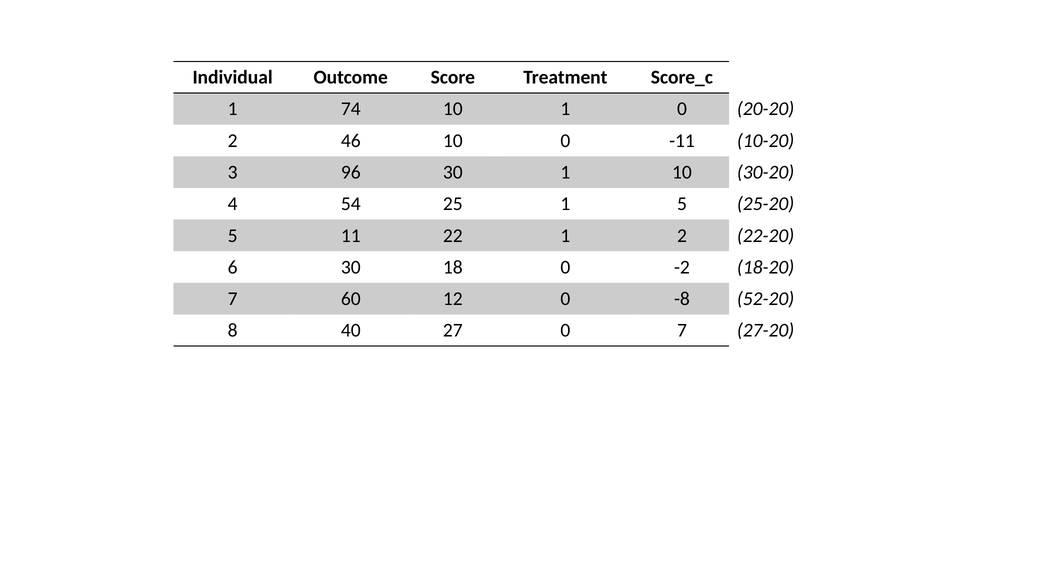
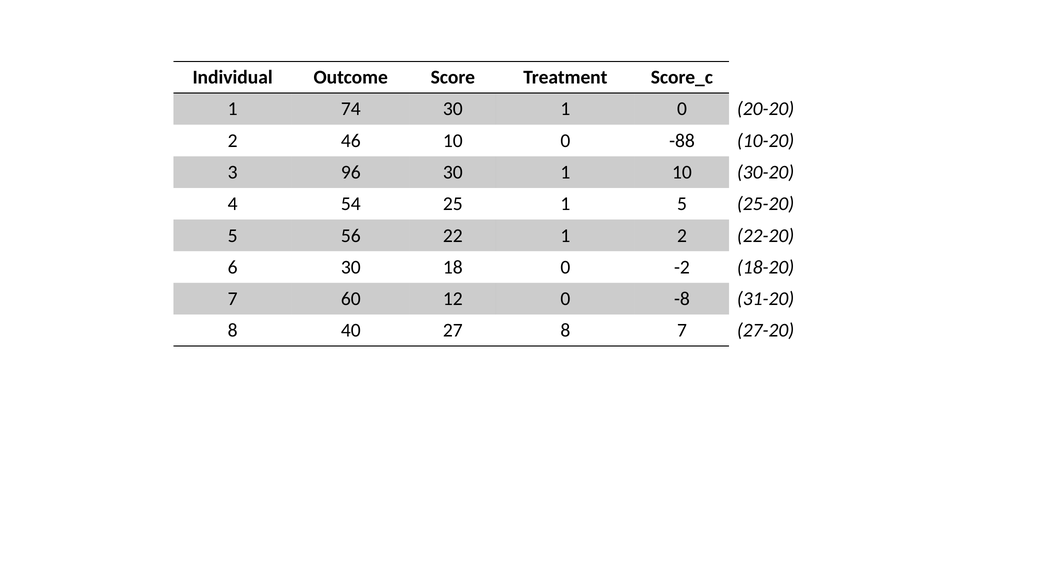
74 10: 10 -> 30 (453, 109)
-11: -11 -> -88 (682, 141)
11: 11 -> 56 (351, 236)
52-20: 52-20 -> 31-20 (766, 299)
27 0: 0 -> 8 (565, 331)
